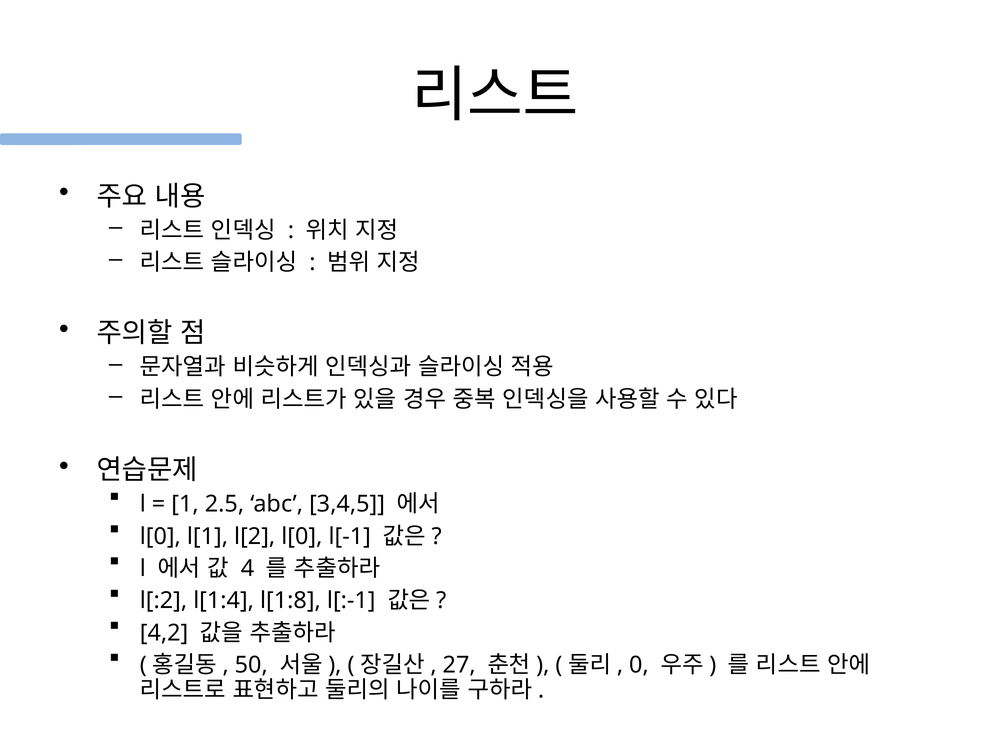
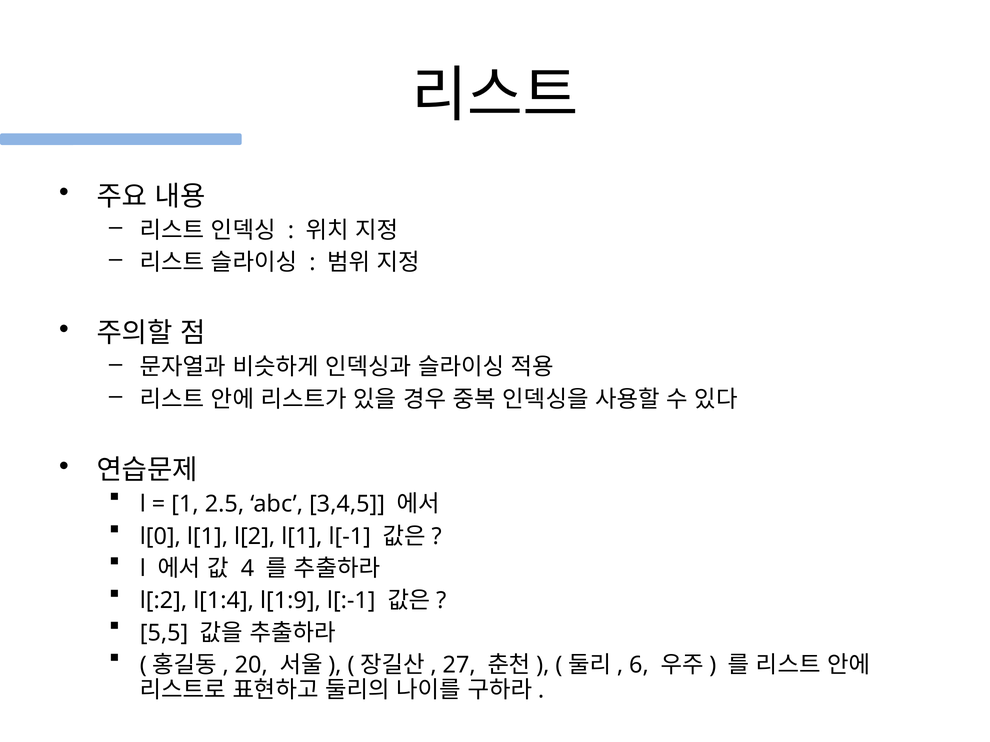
l[2 l[0: l[0 -> l[1 (302, 537)
l[1:8: l[1:8 -> l[1:9 (290, 601)
4,2: 4,2 -> 5,5 (164, 633)
50: 50 -> 20 (251, 665)
0: 0 -> 6 (639, 665)
